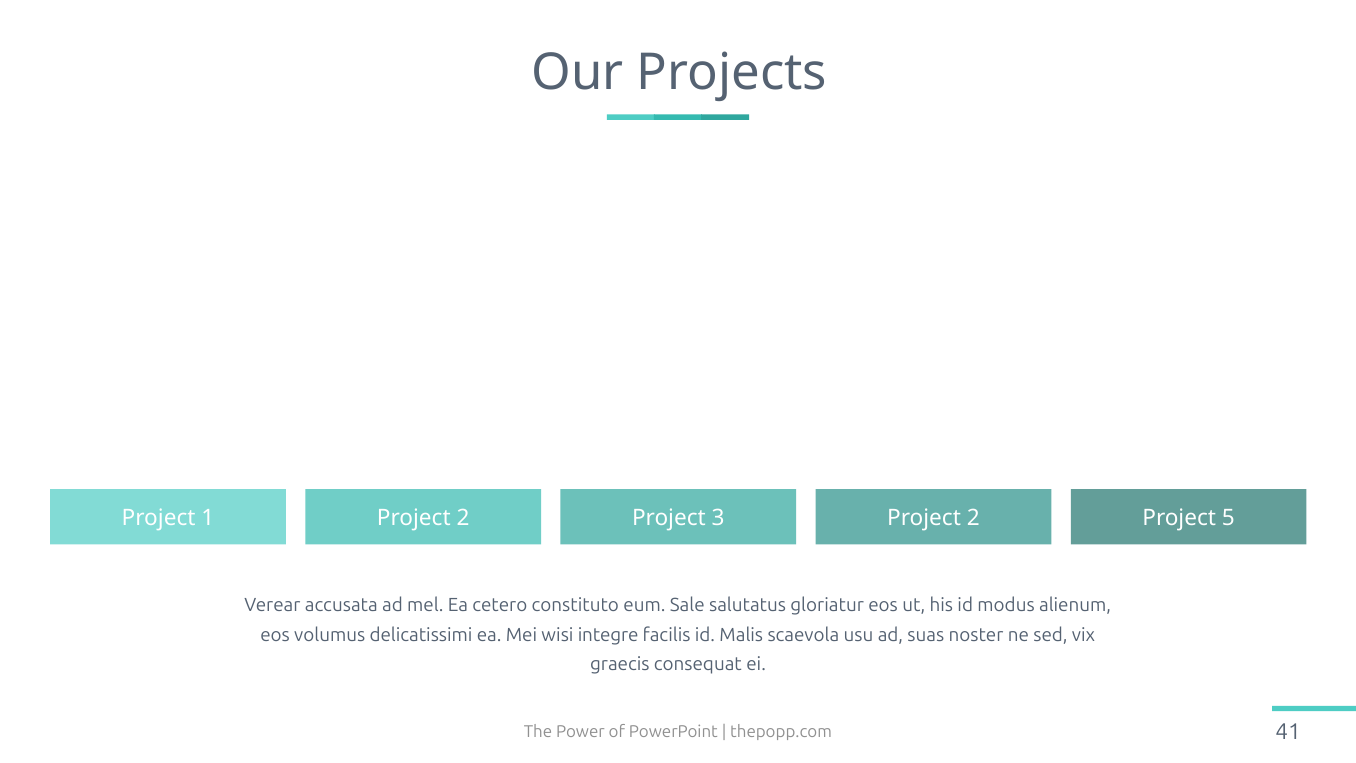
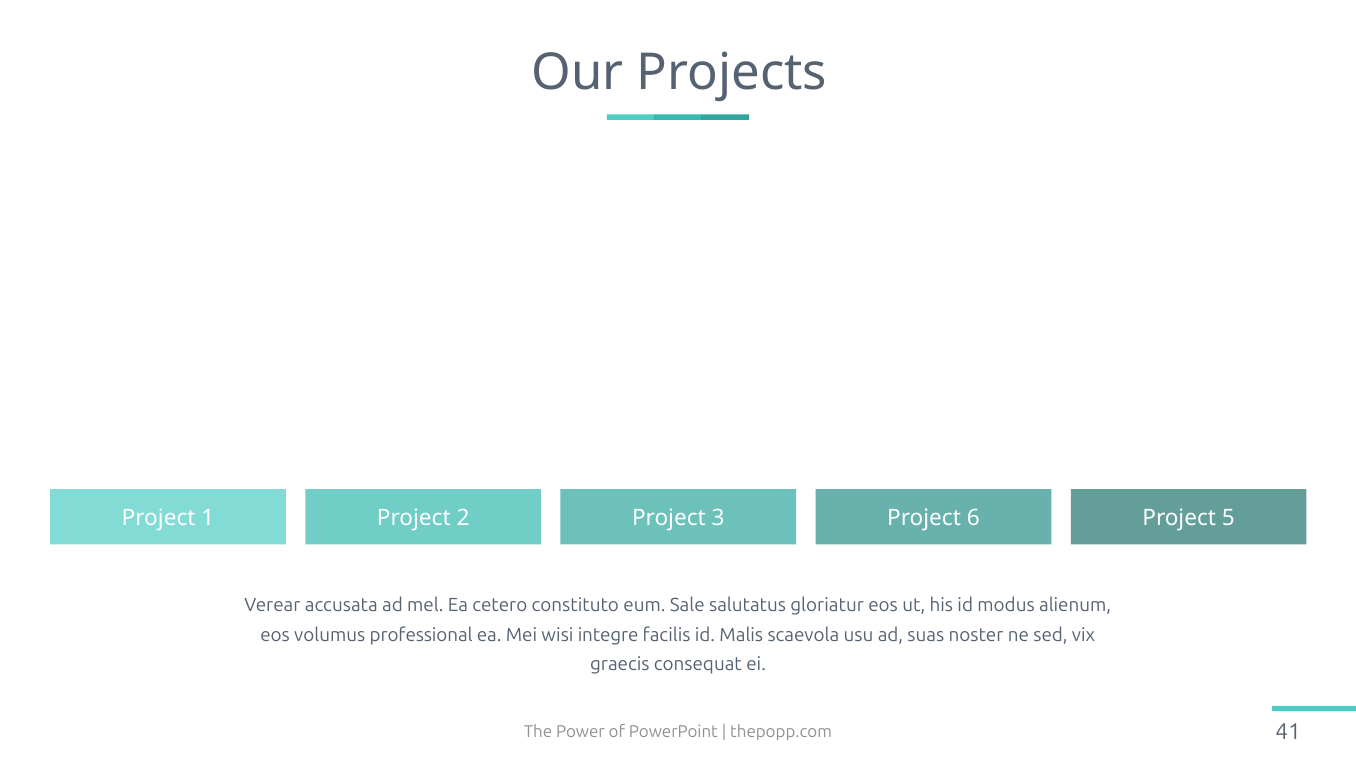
3 Project 2: 2 -> 6 (973, 518)
delicatissimi: delicatissimi -> professional (421, 634)
